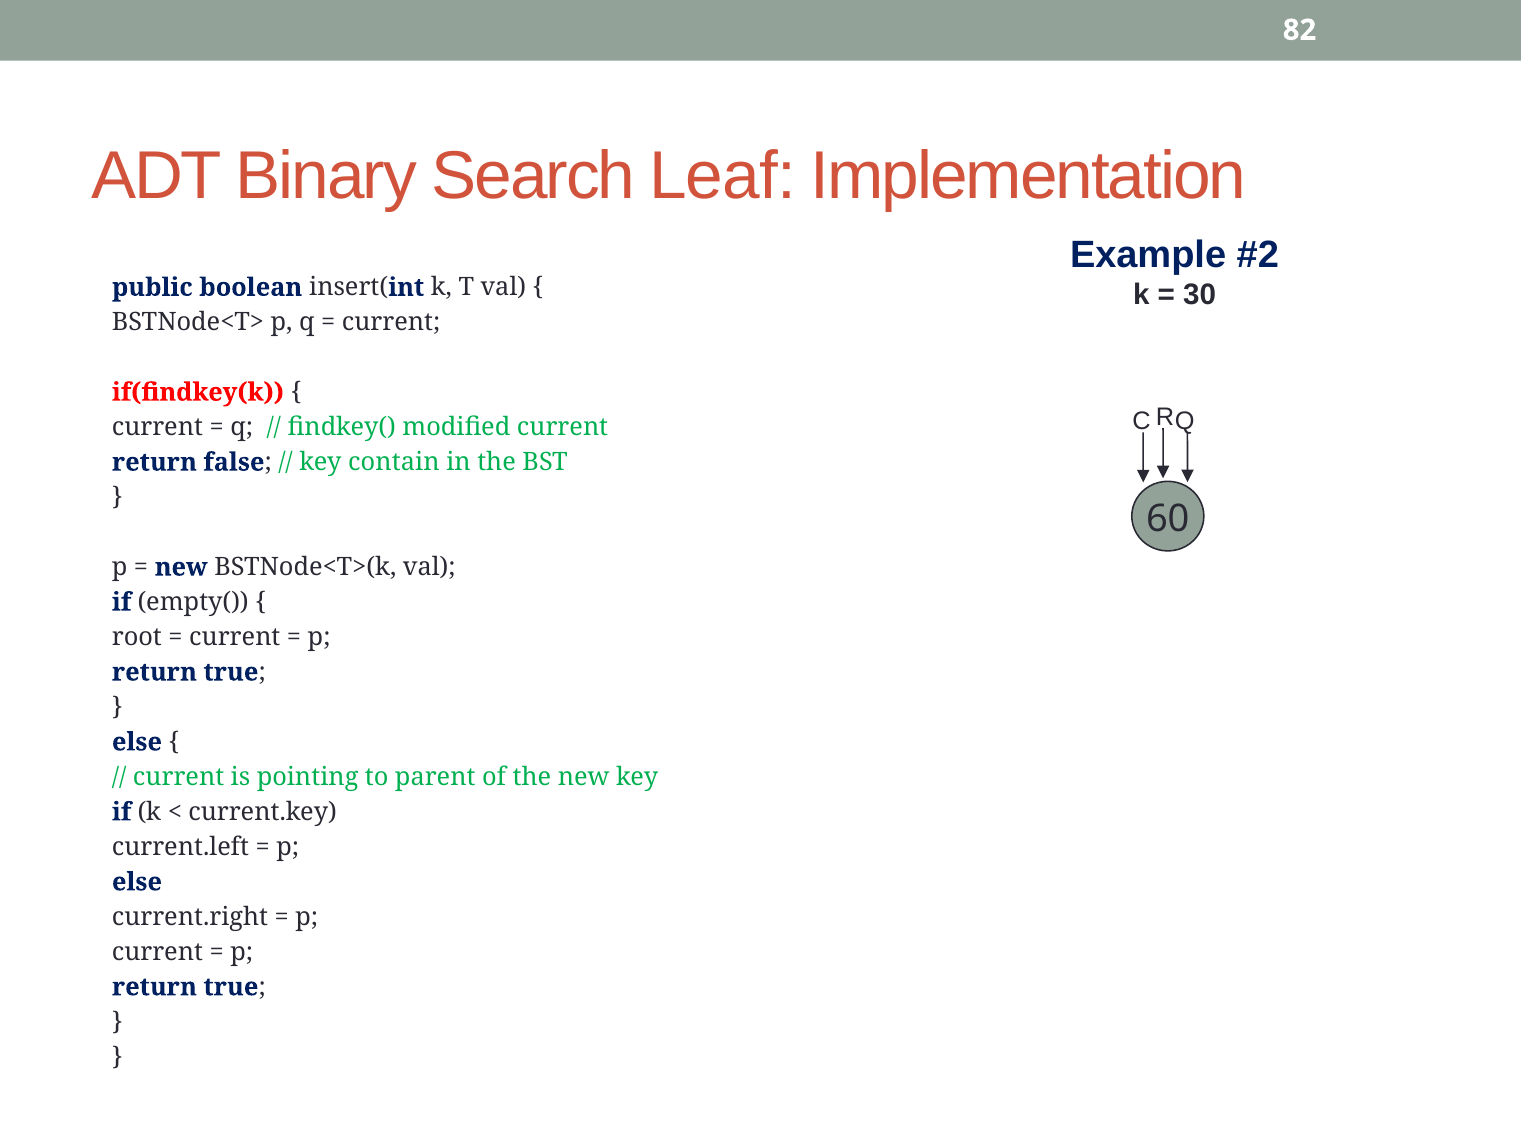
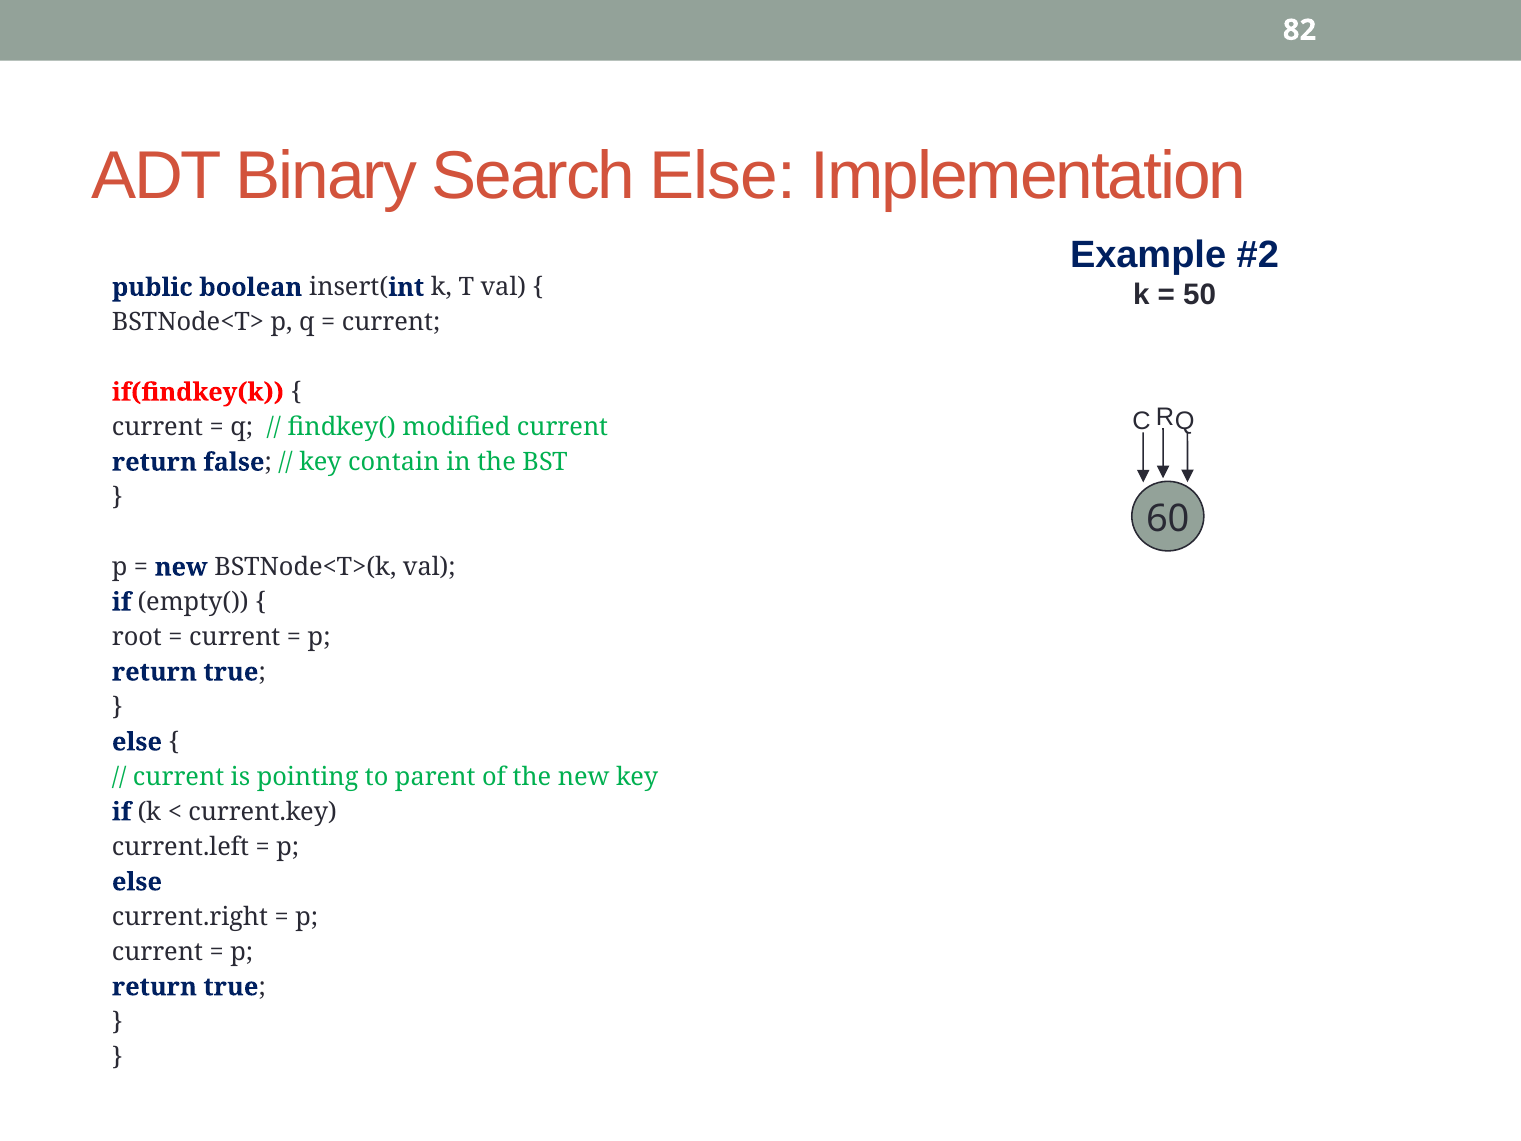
Search Leaf: Leaf -> Else (723, 176)
30: 30 -> 50 (1200, 294)
